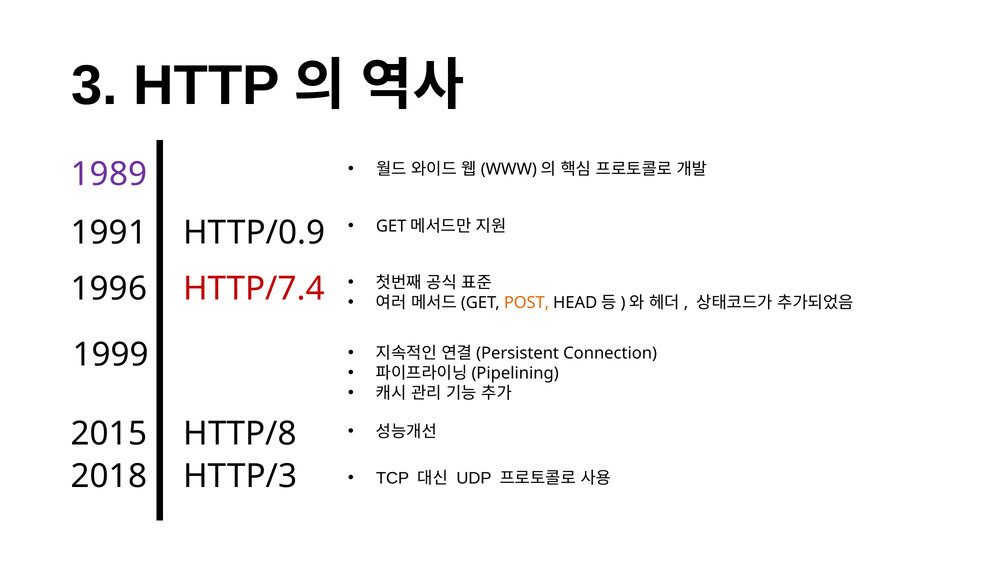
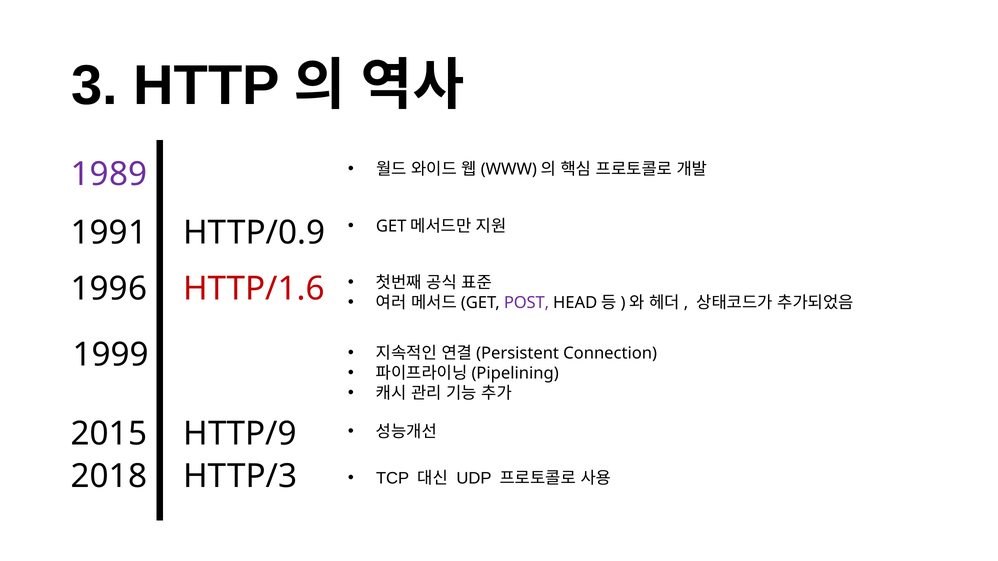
HTTP/7.4: HTTP/7.4 -> HTTP/1.6 (254, 289)
POST colour: orange -> purple (527, 303)
HTTP/8: HTTP/8 -> HTTP/9 (240, 434)
